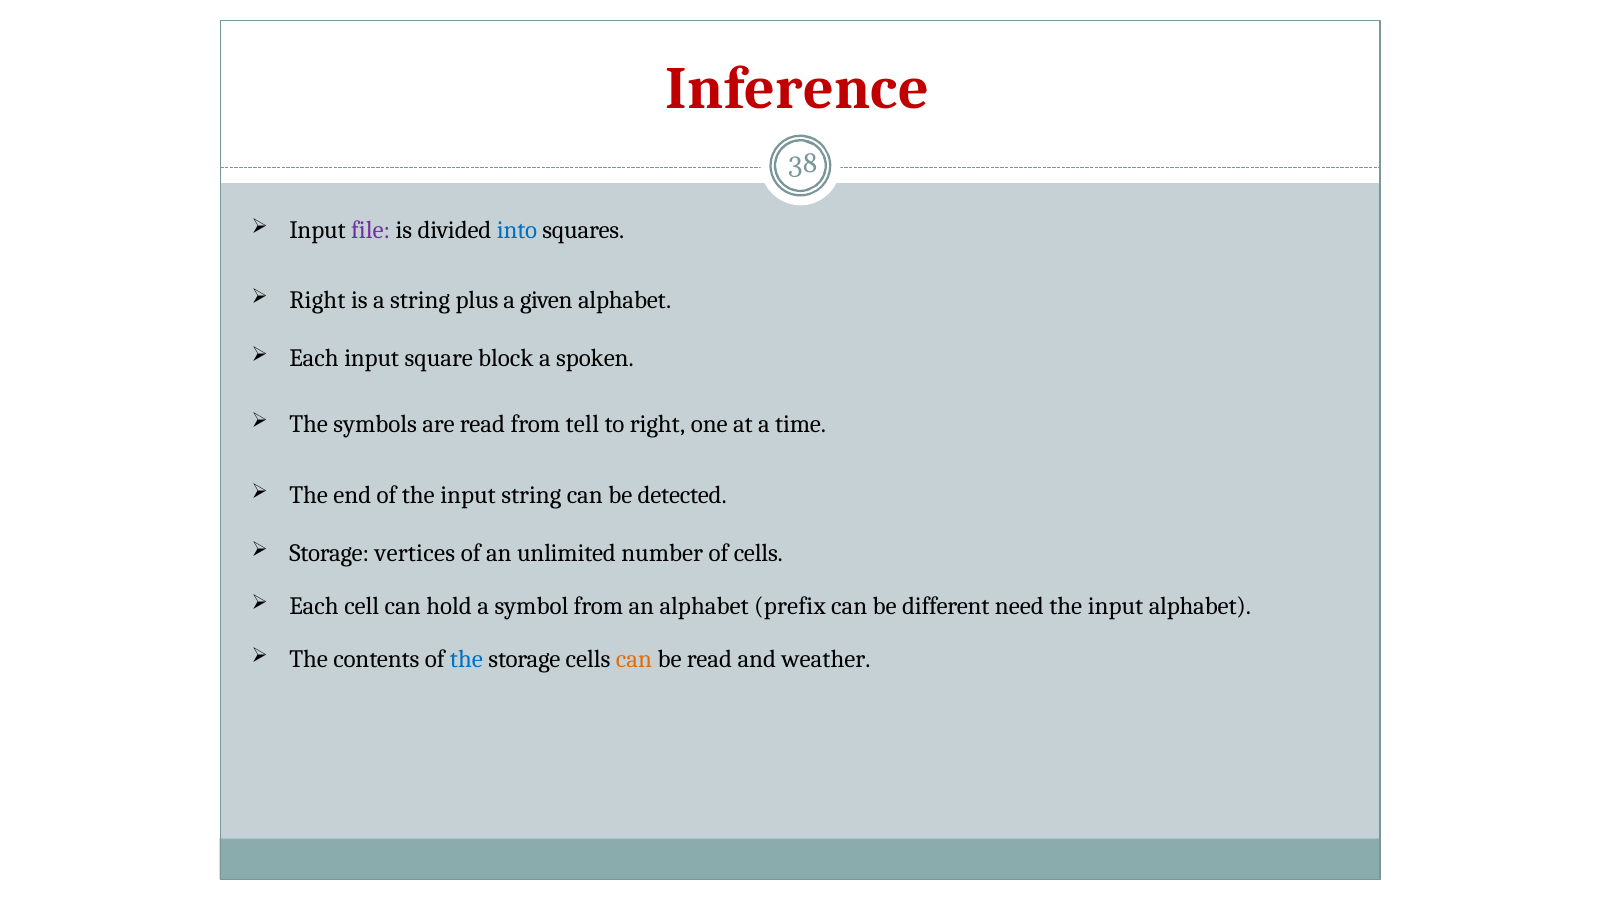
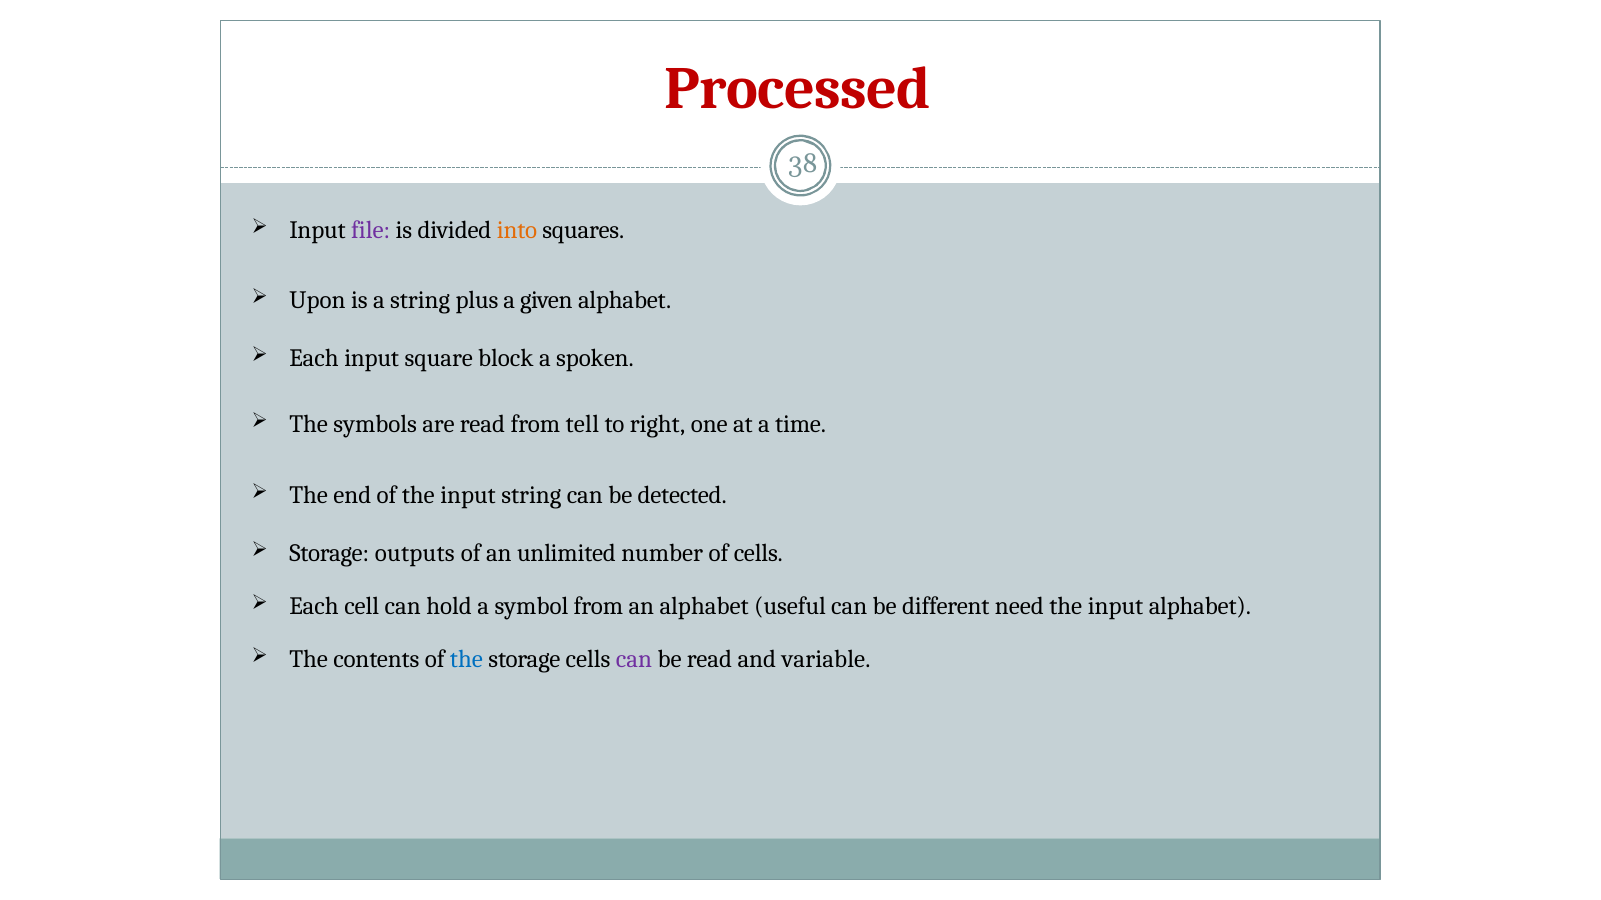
Inference: Inference -> Processed (798, 88)
into colour: blue -> orange (517, 230)
Right: Right -> Upon (317, 301)
vertices: vertices -> outputs (415, 553)
prefix: prefix -> useful (790, 607)
can colour: orange -> purple (634, 660)
weather: weather -> variable (826, 660)
